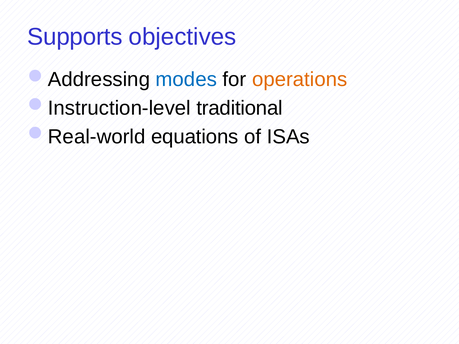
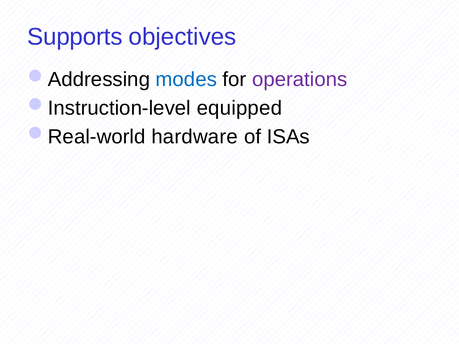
operations colour: orange -> purple (300, 80)
traditional: traditional -> equipped (239, 108)
equations: equations -> hardware (195, 137)
